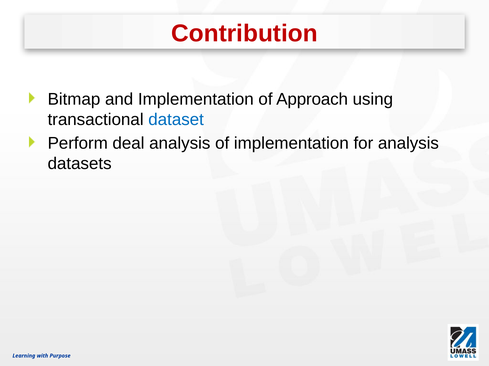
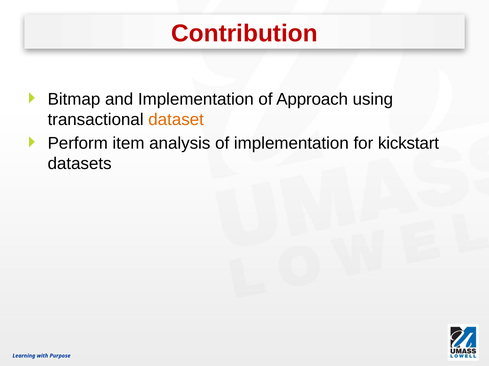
dataset colour: blue -> orange (176, 120)
deal: deal -> item (129, 143)
for analysis: analysis -> kickstart (408, 143)
